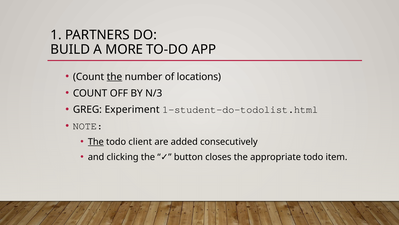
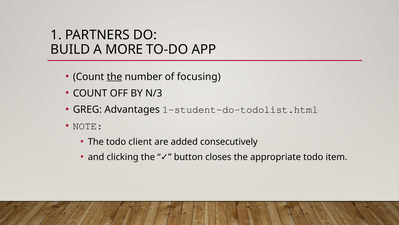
locations: locations -> focusing (199, 77)
Experiment: Experiment -> Advantages (132, 109)
The underline: present -> none (96, 142)
